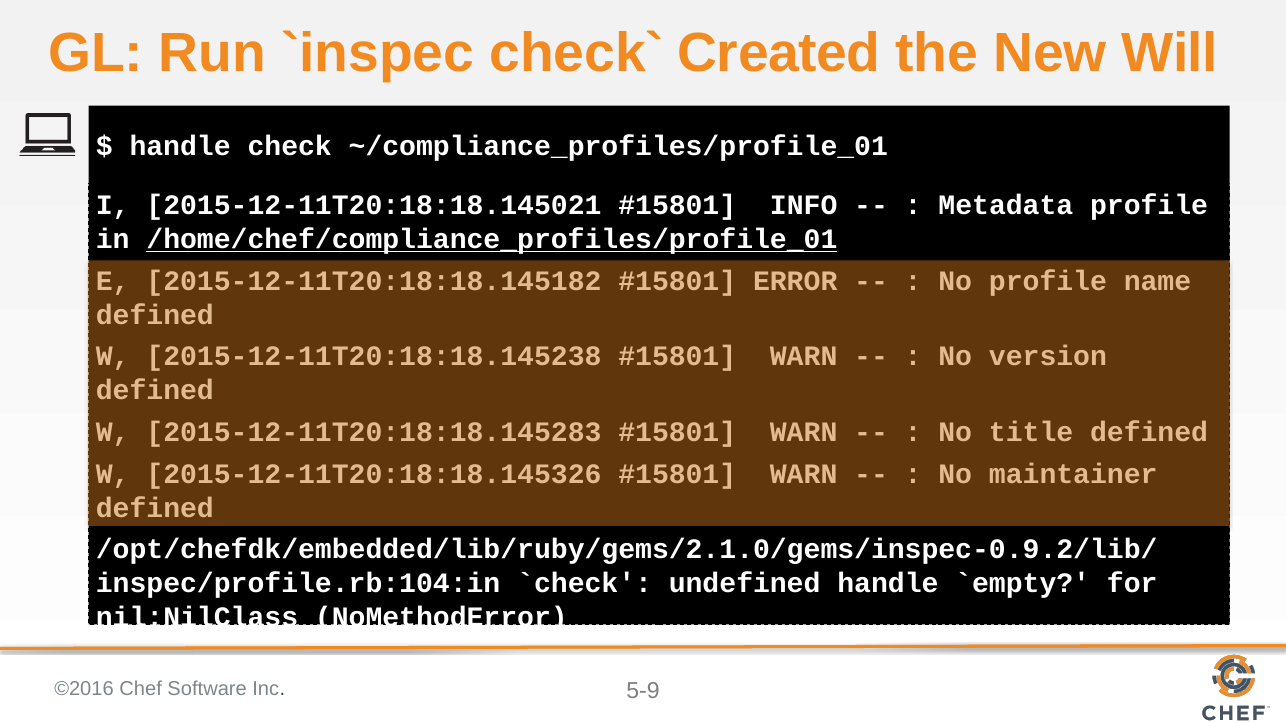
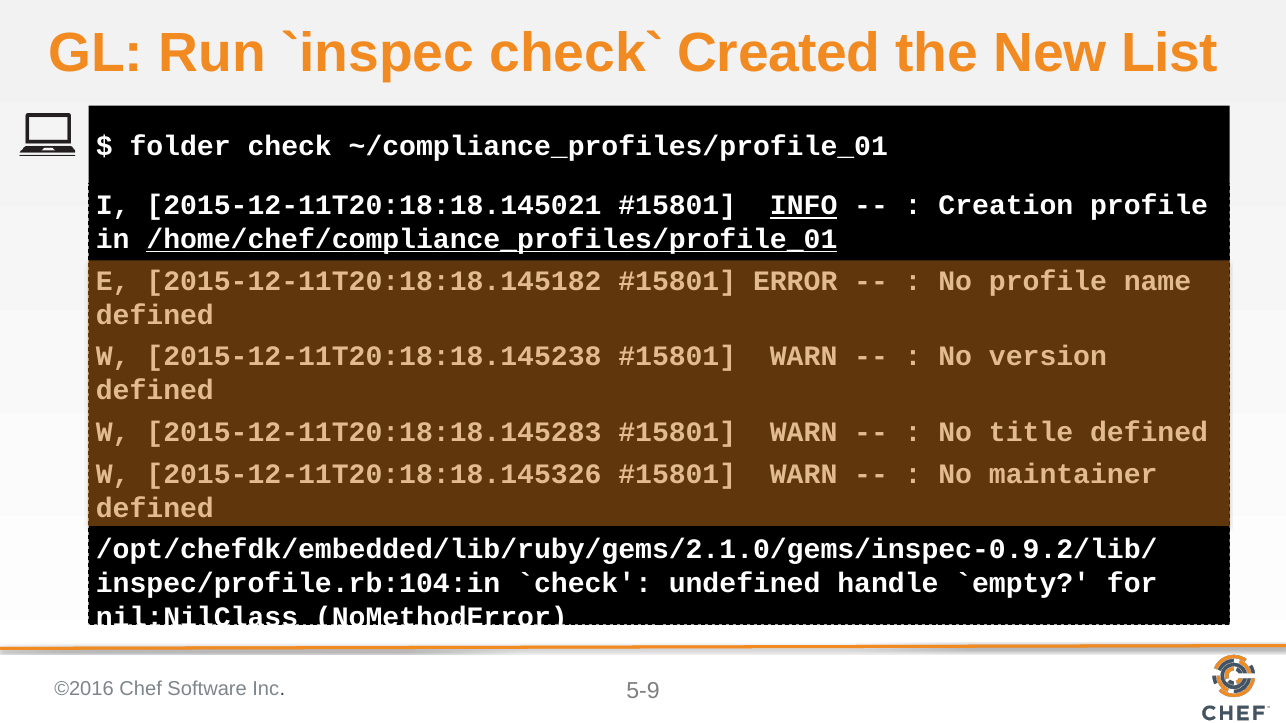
Will: Will -> List (1170, 54)
handle: handle -> folder (180, 146)
INFO underline: none -> present (804, 206)
Metadata: Metadata -> Creation (1006, 206)
